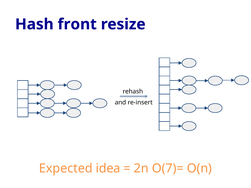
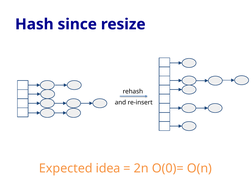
front: front -> since (77, 24)
O(7)=: O(7)= -> O(0)= (168, 169)
